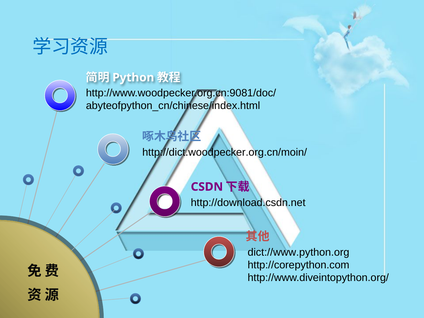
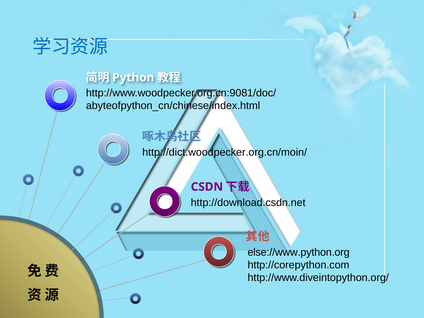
dict://www.python.org: dict://www.python.org -> else://www.python.org (299, 252)
